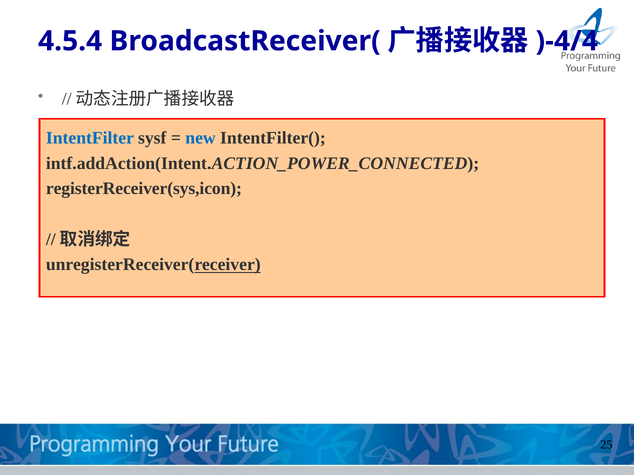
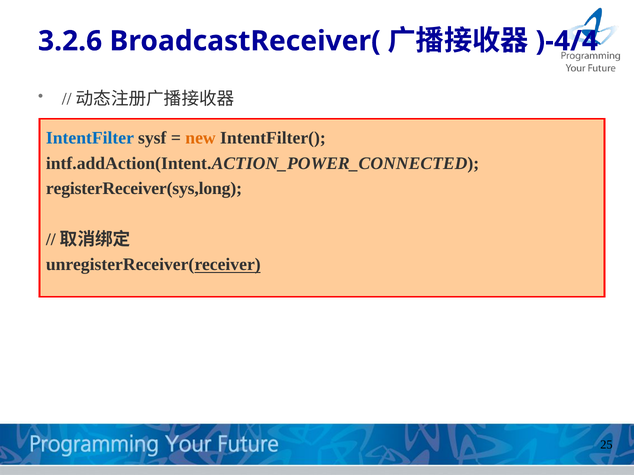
4.5.4: 4.5.4 -> 3.2.6 (70, 41)
new colour: blue -> orange (201, 138)
registerReceiver(sys,icon: registerReceiver(sys,icon -> registerReceiver(sys,long (144, 189)
